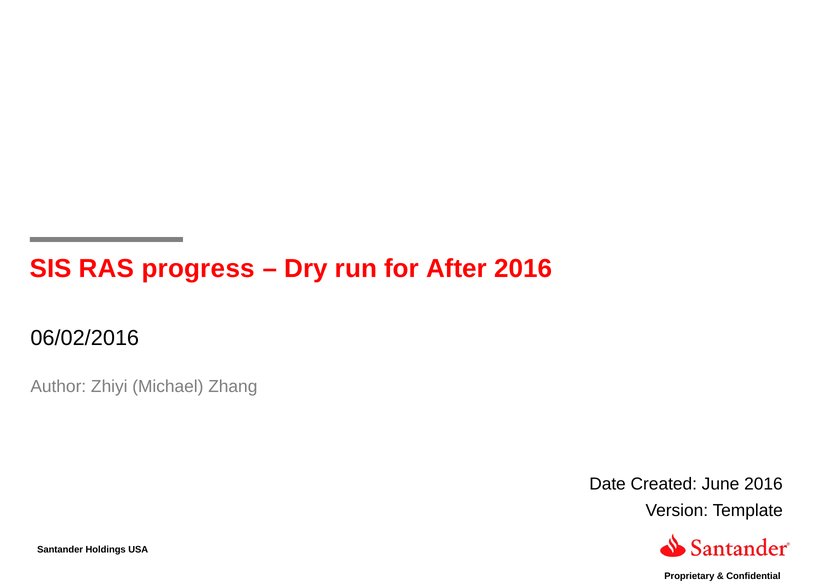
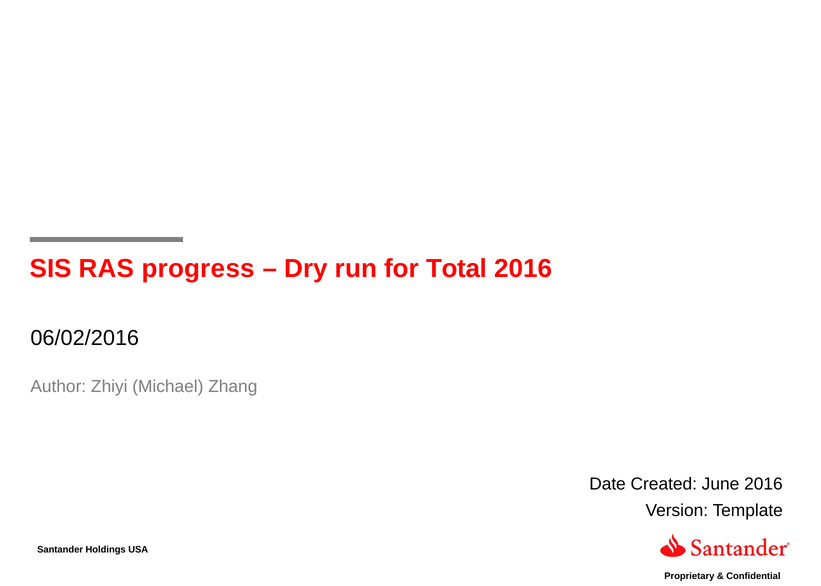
After: After -> Total (457, 269)
